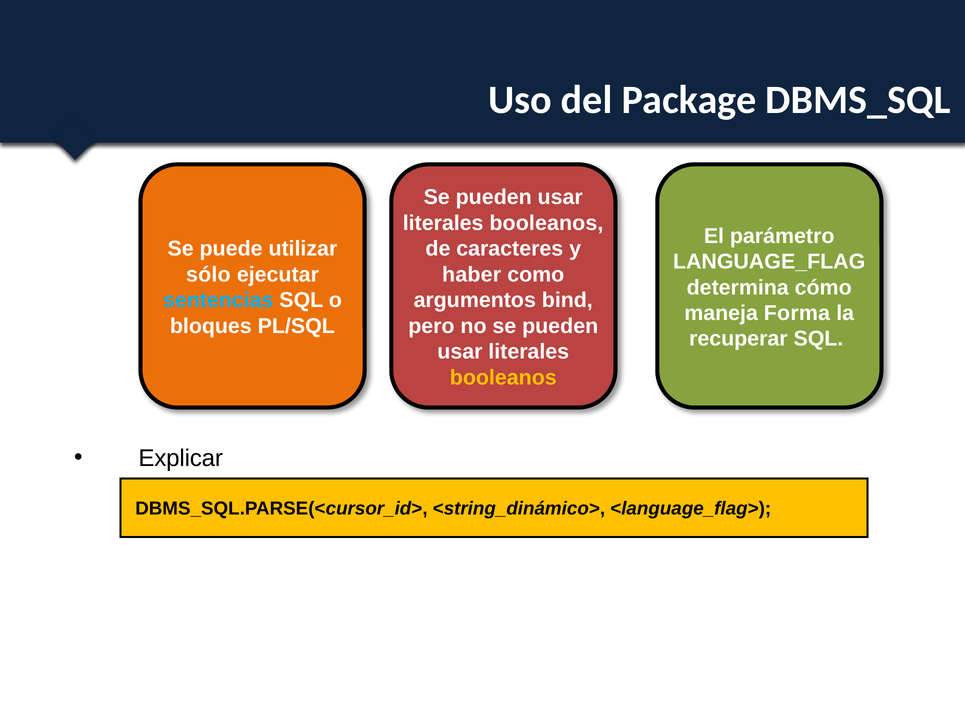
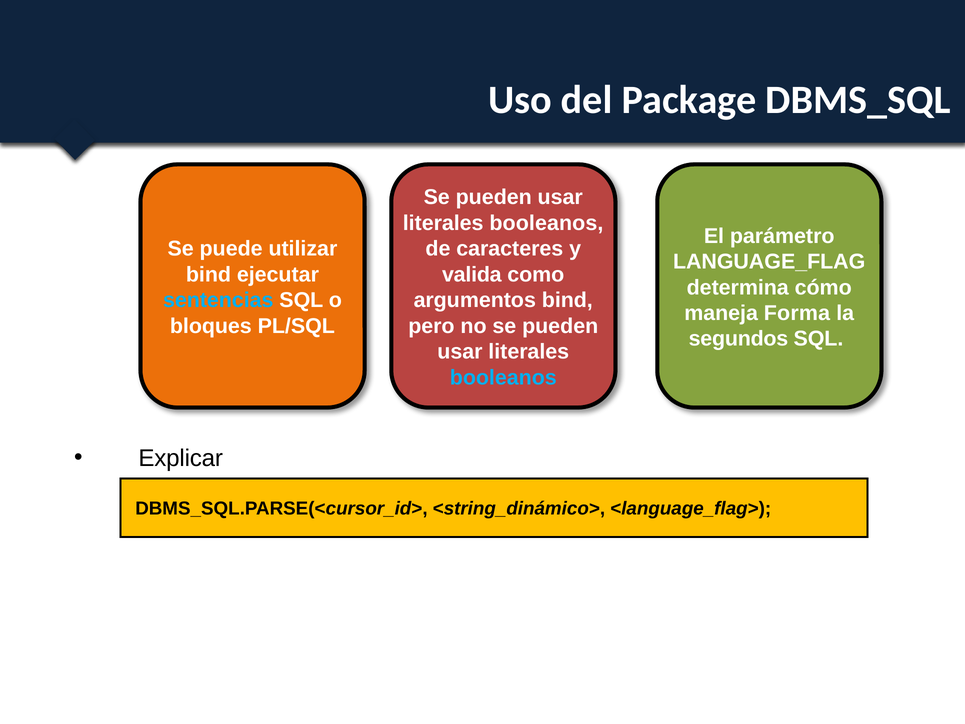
sólo: sólo -> bind (208, 274)
haber: haber -> valida (472, 274)
recuperar: recuperar -> segundos (738, 339)
booleanos colour: yellow -> light blue (503, 377)
